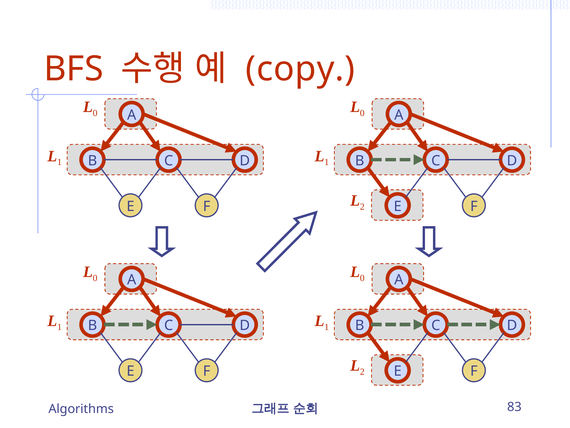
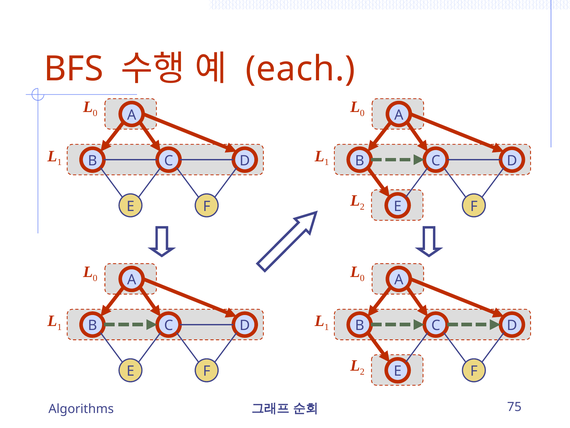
copy: copy -> each (300, 69)
83: 83 -> 75 (514, 406)
